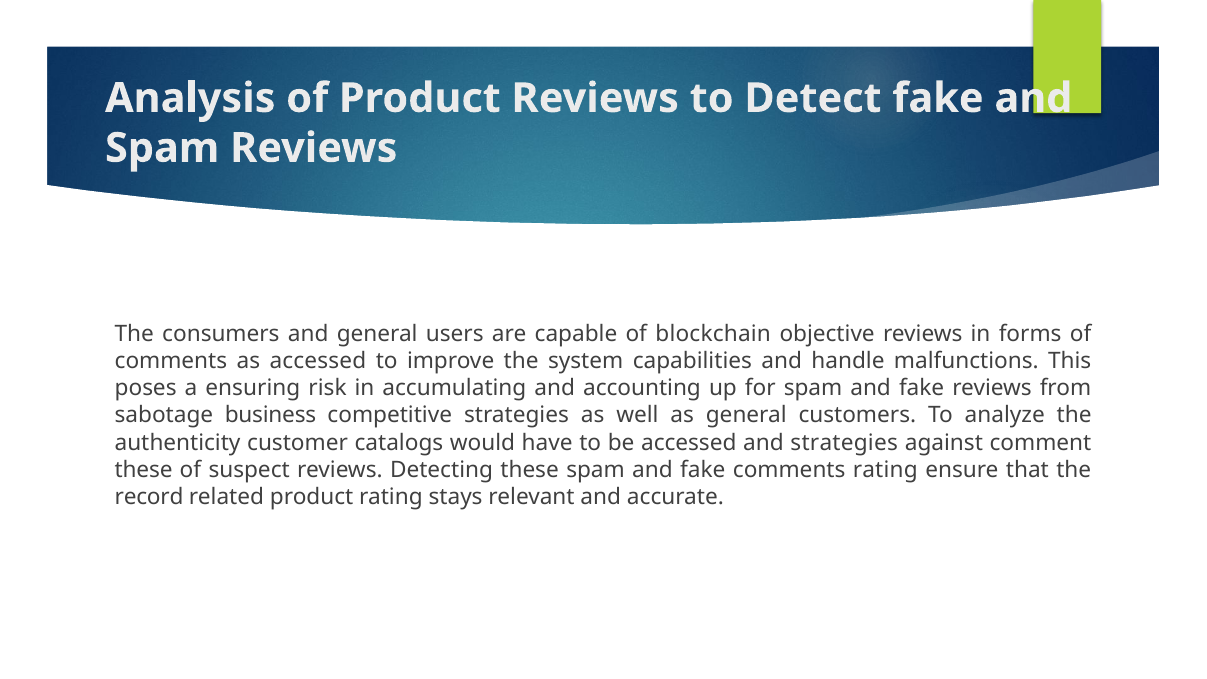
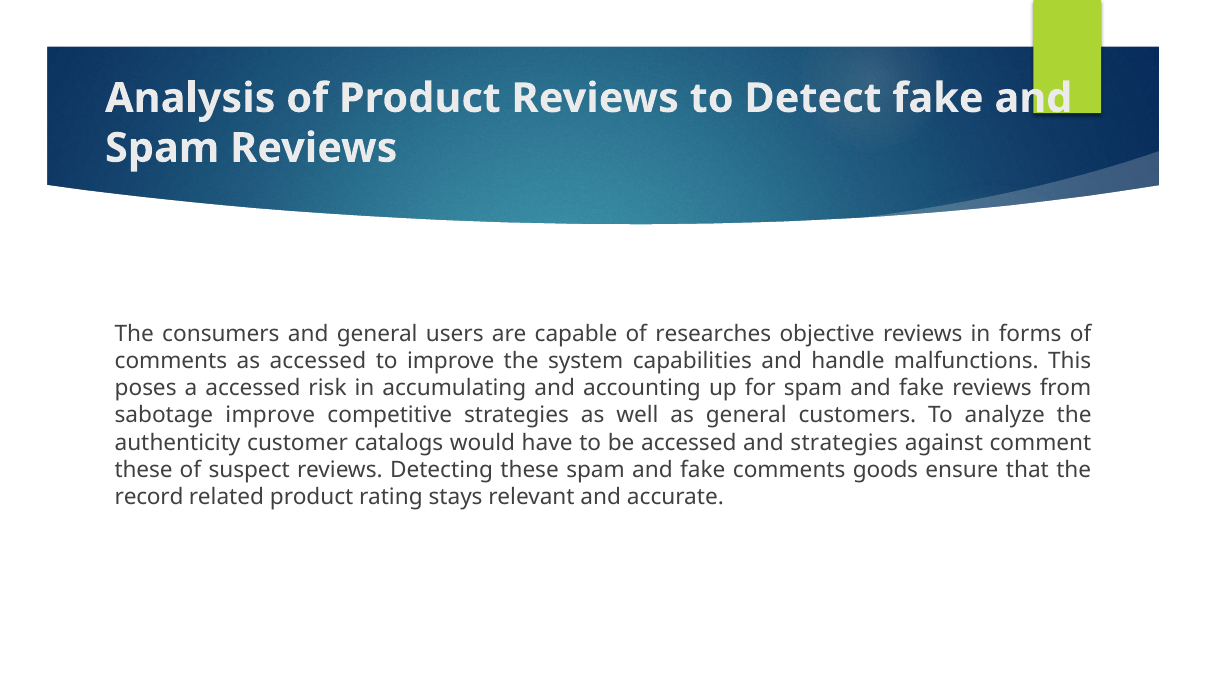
blockchain: blockchain -> researches (713, 334)
a ensuring: ensuring -> accessed (253, 388)
sabotage business: business -> improve (270, 415)
comments rating: rating -> goods (885, 470)
